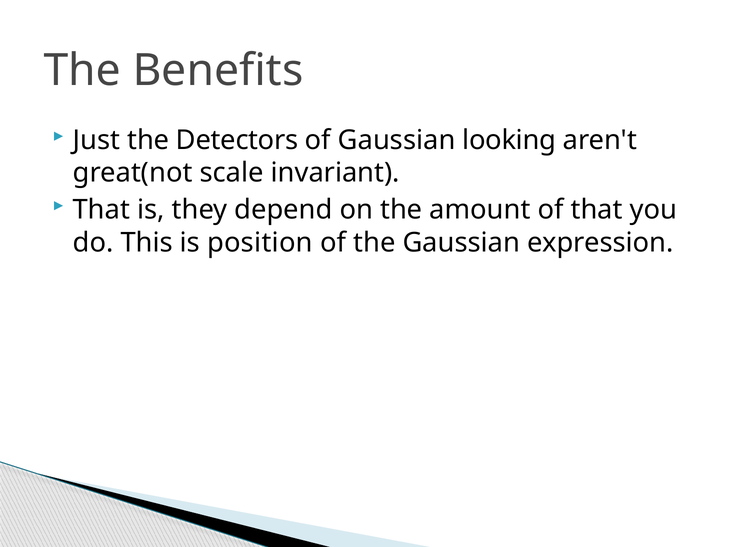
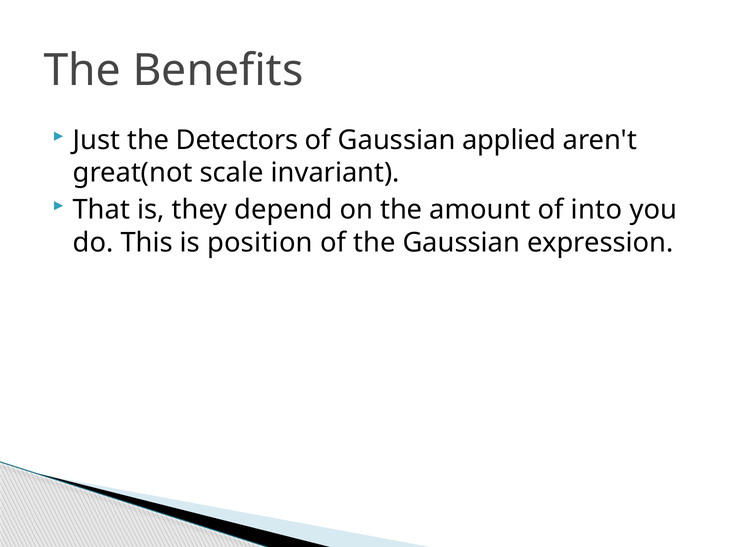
looking: looking -> applied (509, 140)
of that: that -> into (597, 210)
